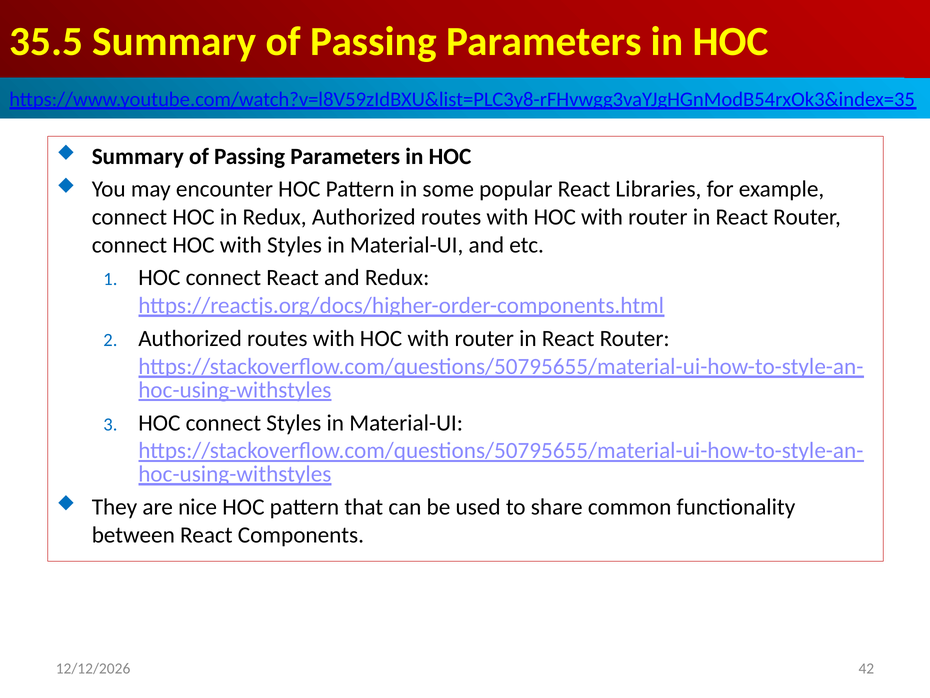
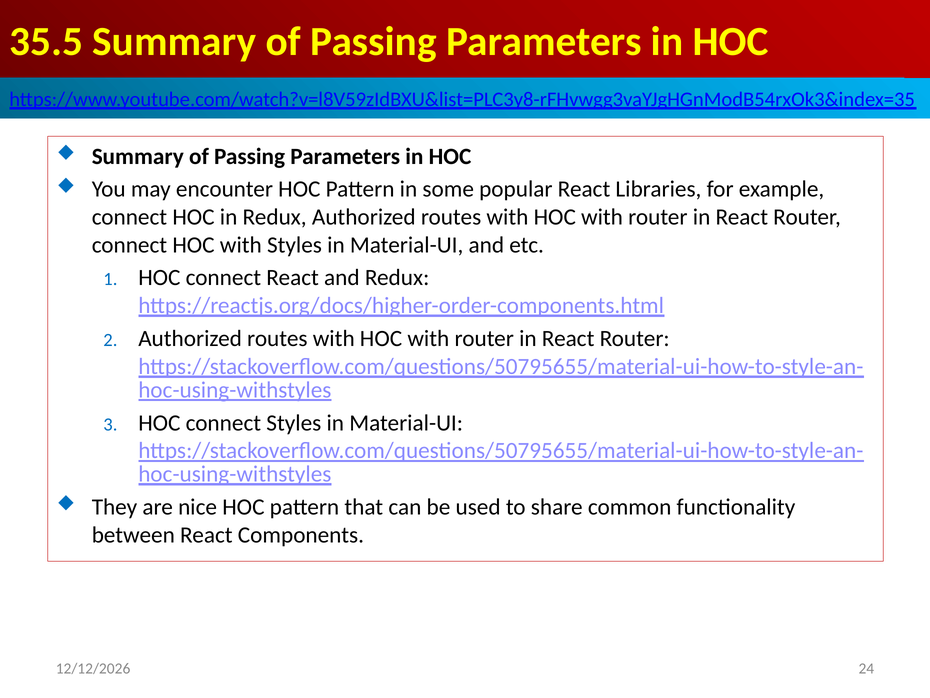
42: 42 -> 24 (866, 668)
